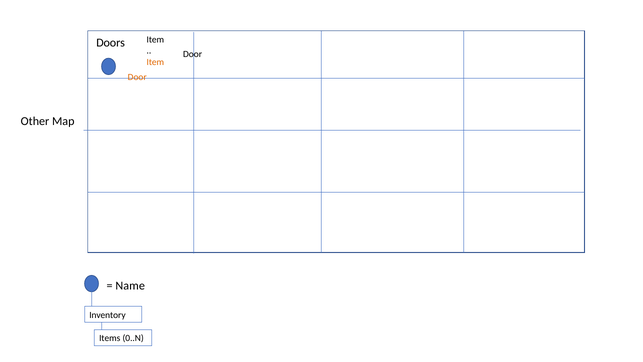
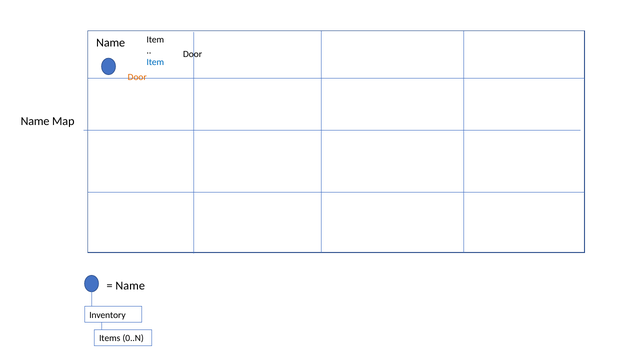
Doors: Doors -> Name (111, 43)
Item colour: orange -> blue (155, 62)
Other: Other -> Name (35, 121)
